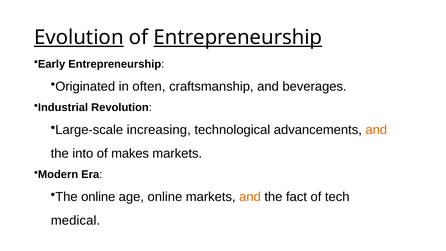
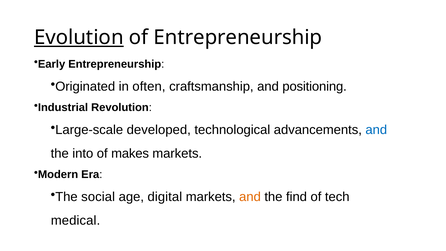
Entrepreneurship underline: present -> none (238, 37)
beverages: beverages -> positioning (315, 86)
increasing: increasing -> developed (159, 130)
and colour: orange -> blue (376, 130)
The online: online -> social (98, 197)
age online: online -> digital (165, 197)
fact: fact -> find (296, 197)
